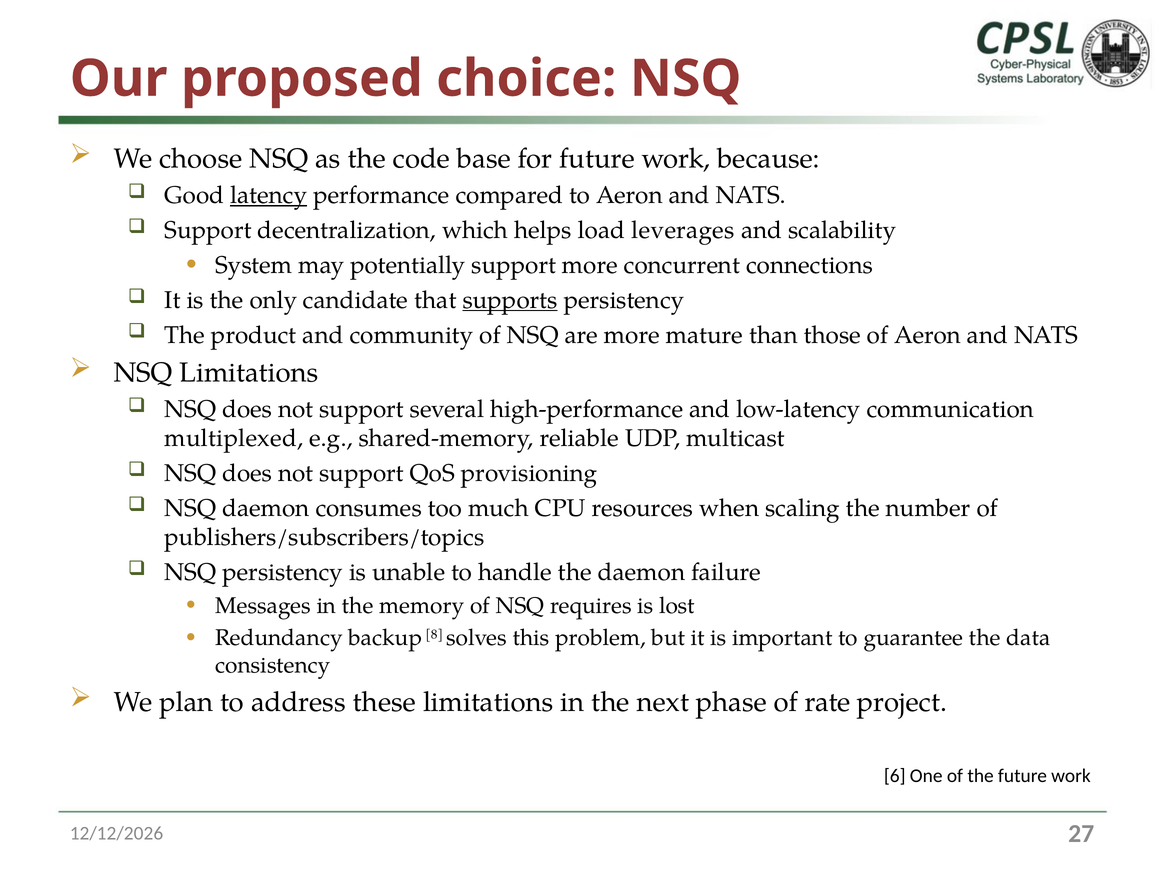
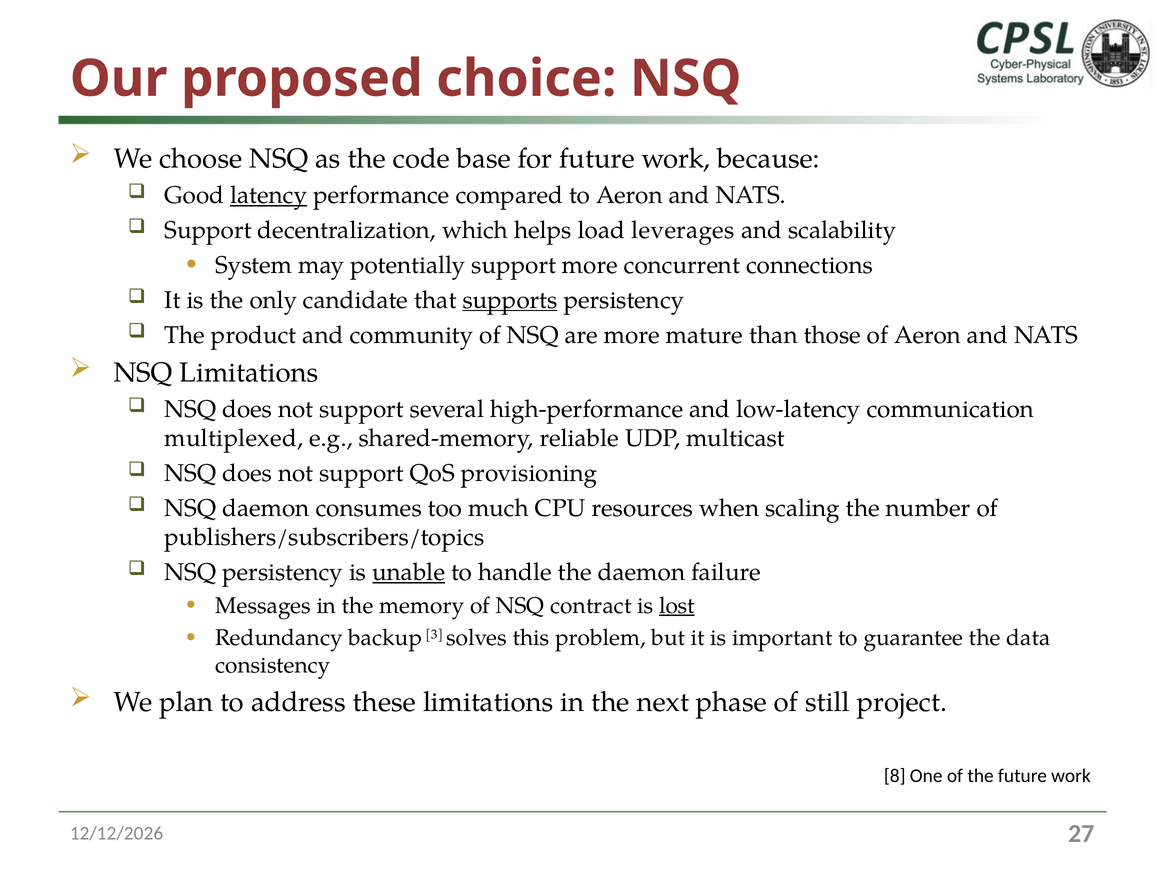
unable underline: none -> present (409, 572)
requires: requires -> contract (591, 606)
lost underline: none -> present (677, 606)
8: 8 -> 3 (434, 635)
rate: rate -> still (827, 702)
6: 6 -> 8 (895, 776)
